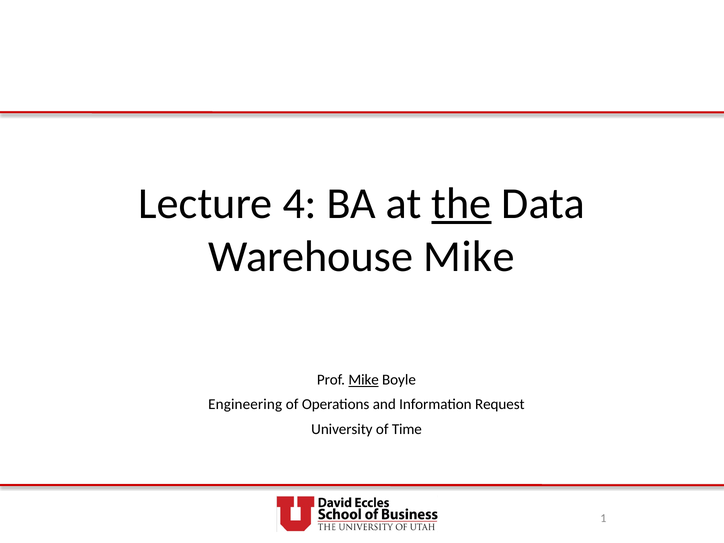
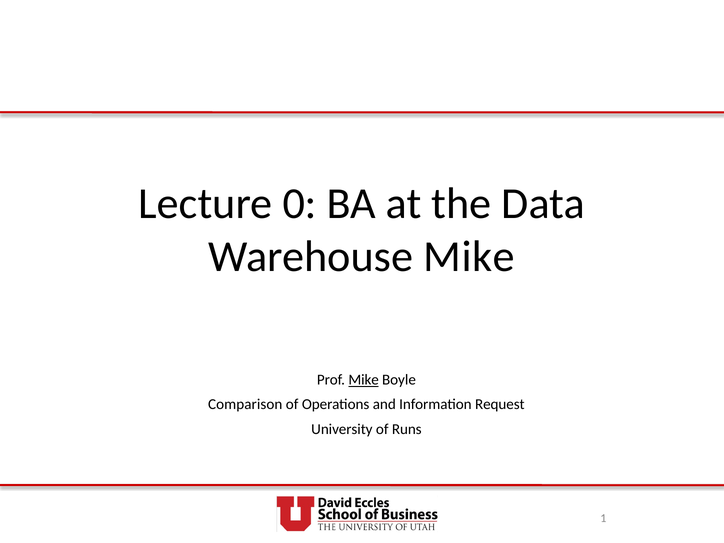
4: 4 -> 0 (300, 203)
the underline: present -> none (461, 203)
Engineering: Engineering -> Comparison (245, 404)
Time: Time -> Runs (407, 429)
